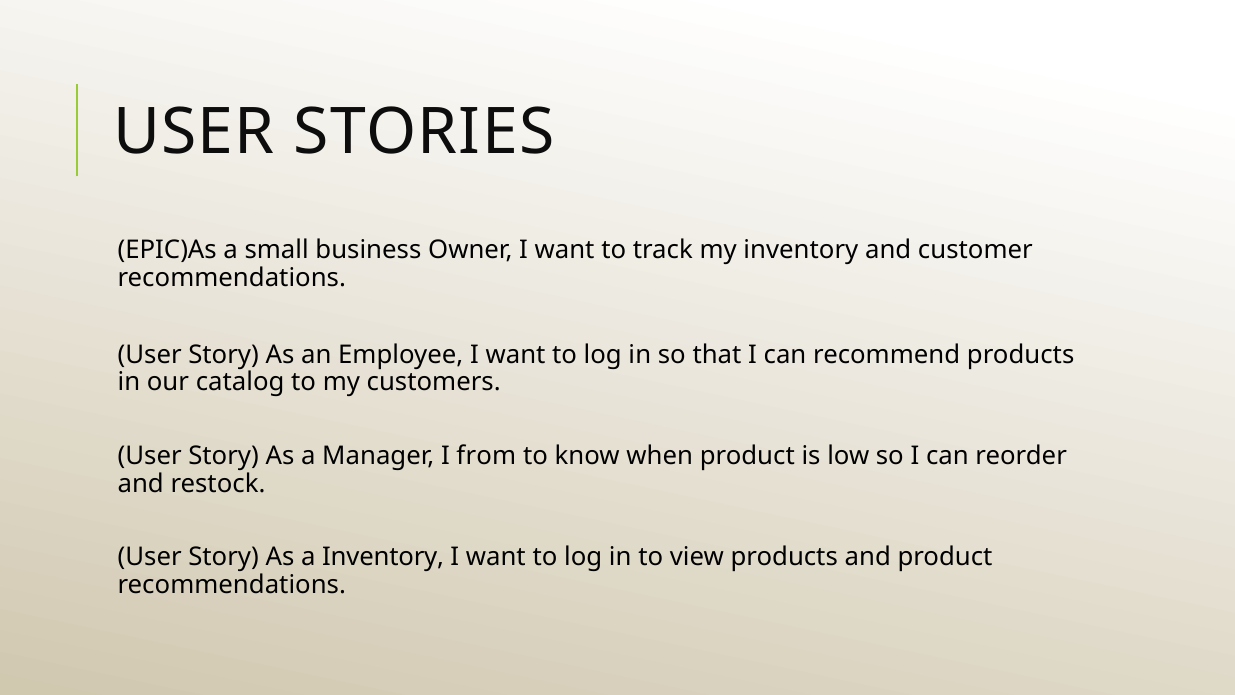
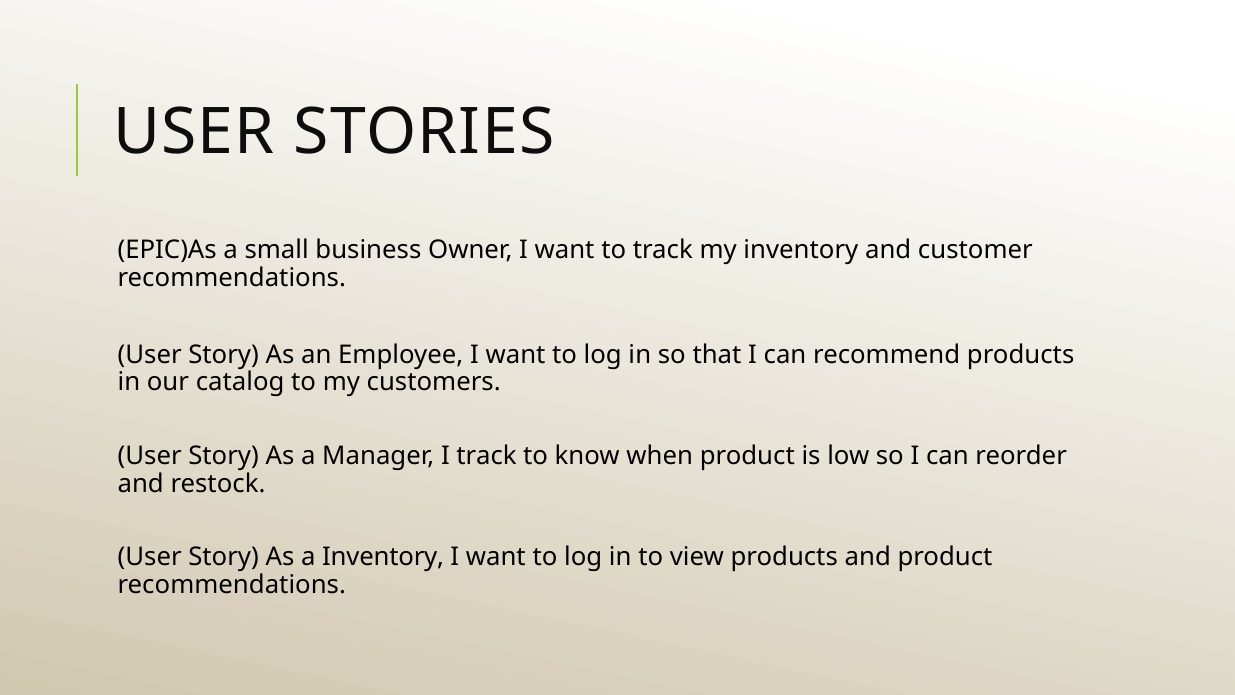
I from: from -> track (487, 456)
